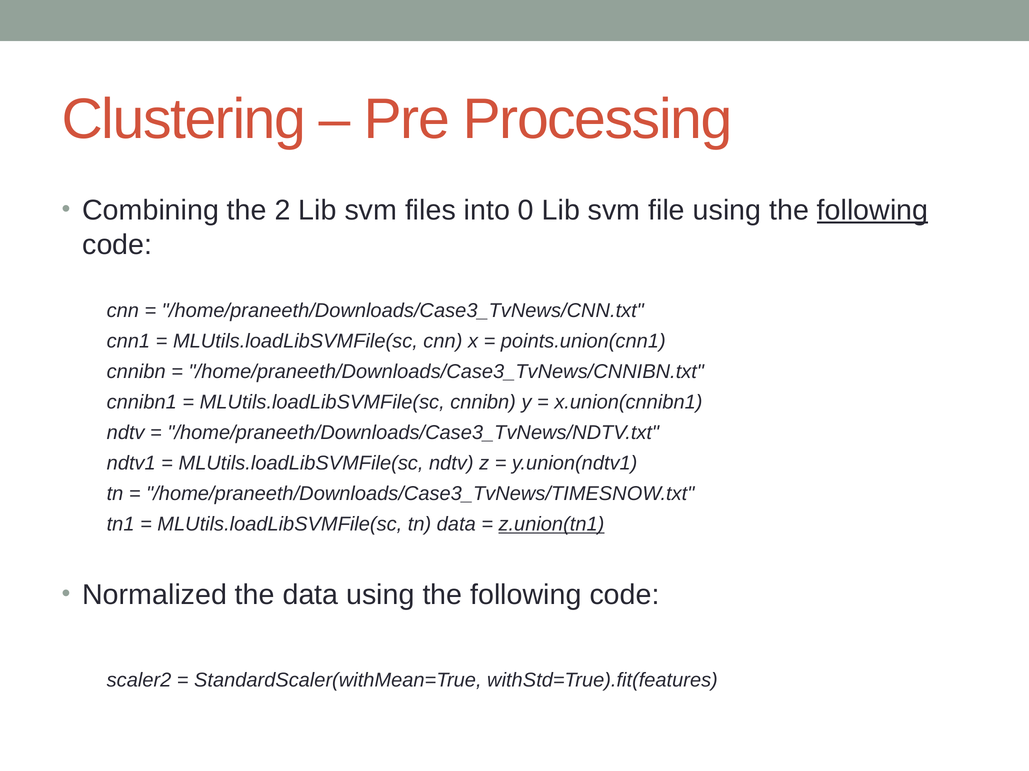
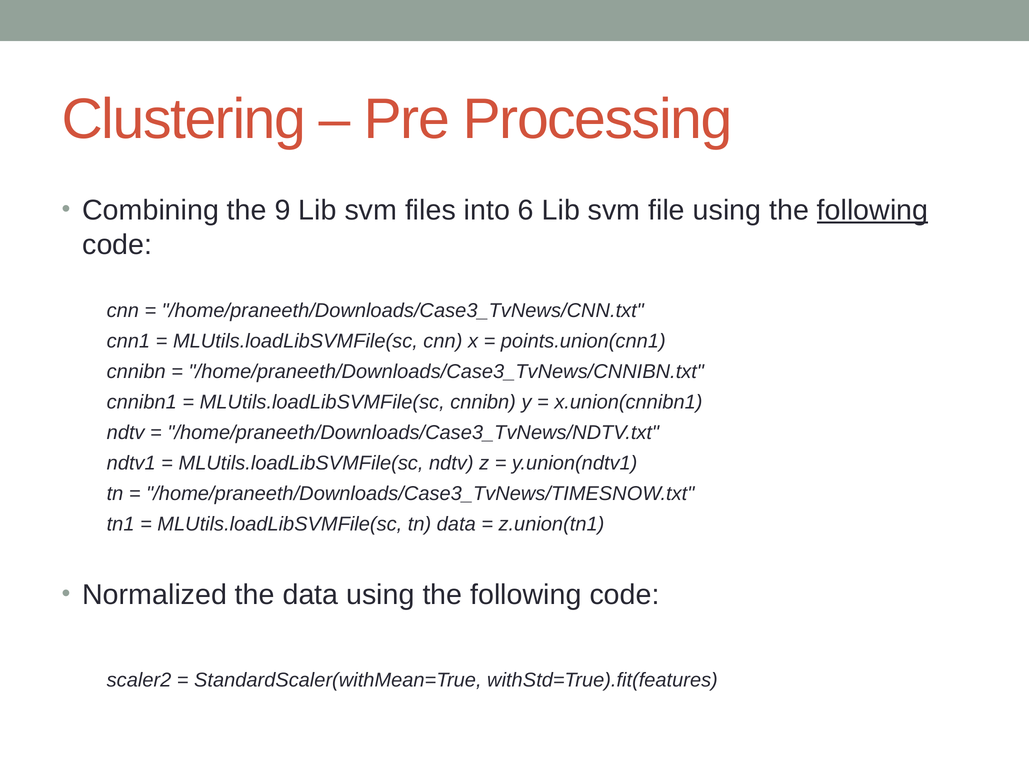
2: 2 -> 9 (283, 211)
0: 0 -> 6 (526, 211)
z.union(tn1 underline: present -> none (551, 525)
